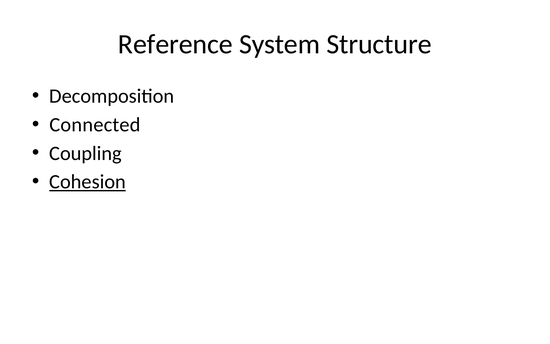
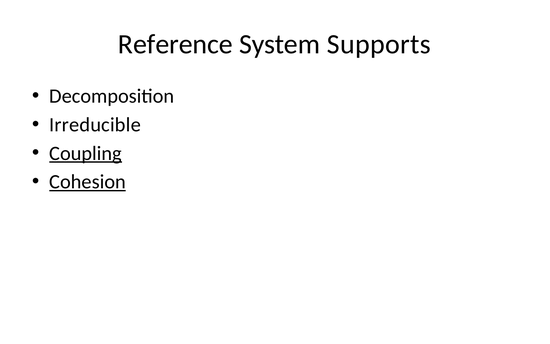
Structure: Structure -> Supports (379, 44)
Connected: Connected -> Irreducible (95, 125)
Coupling underline: none -> present (86, 153)
